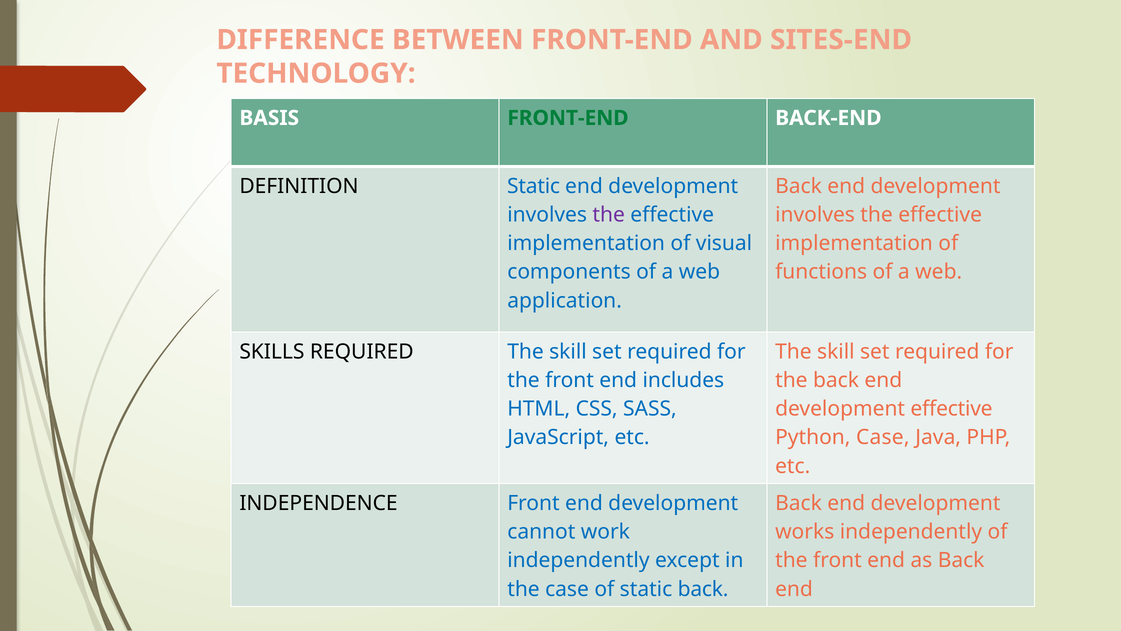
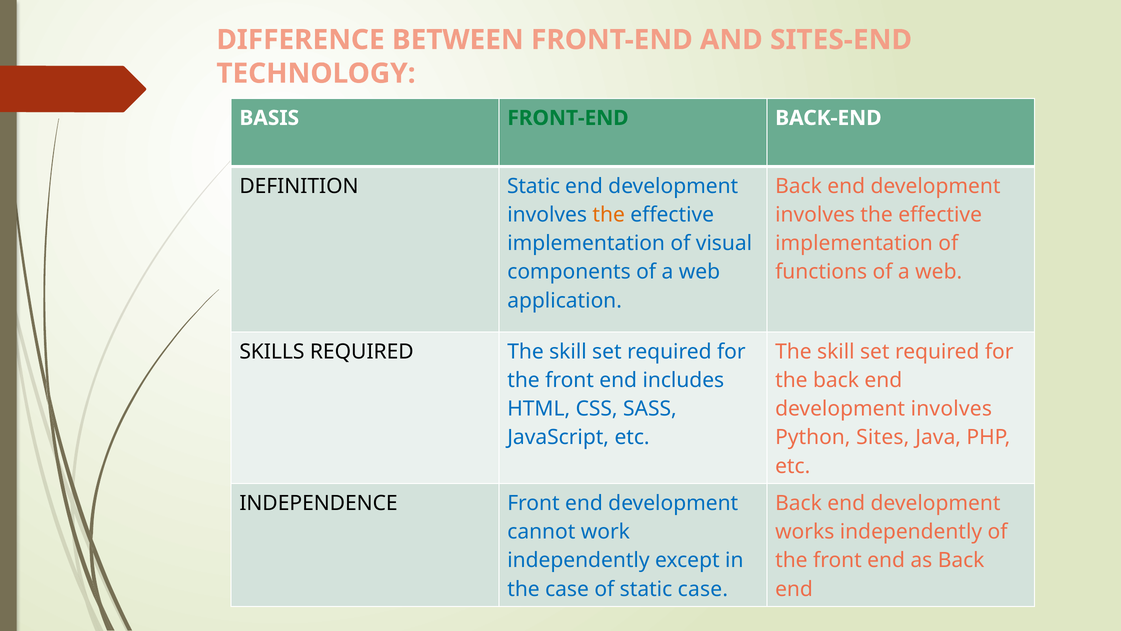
the colour: purple -> orange (609, 215)
effective: effective -> involves (951, 409)
Python Case: Case -> Sites (883, 437)
static back: back -> case (703, 589)
